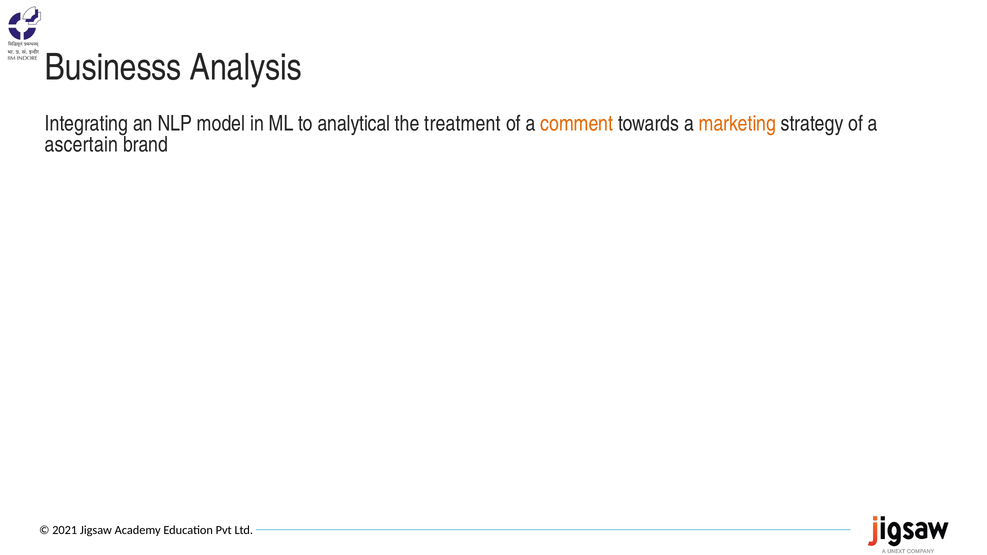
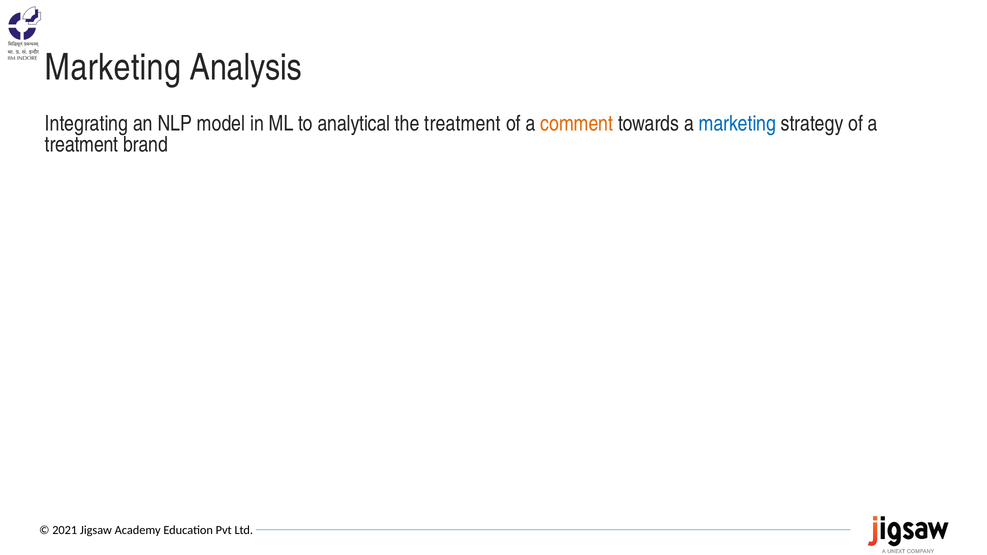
Businesss: Businesss -> Marketing (113, 67)
marketing colour: orange -> blue (737, 124)
ascertain: ascertain -> treatment (82, 145)
